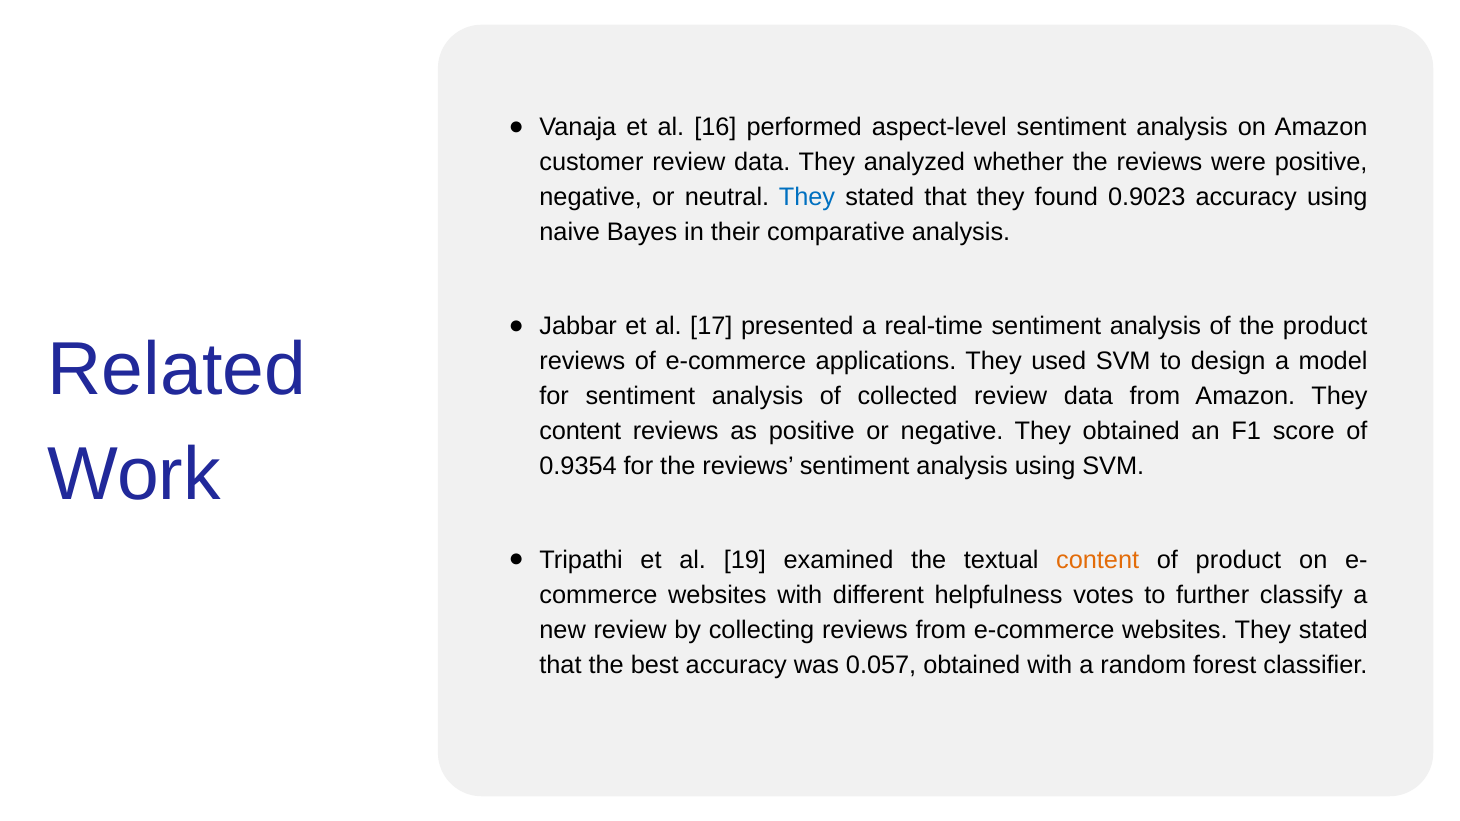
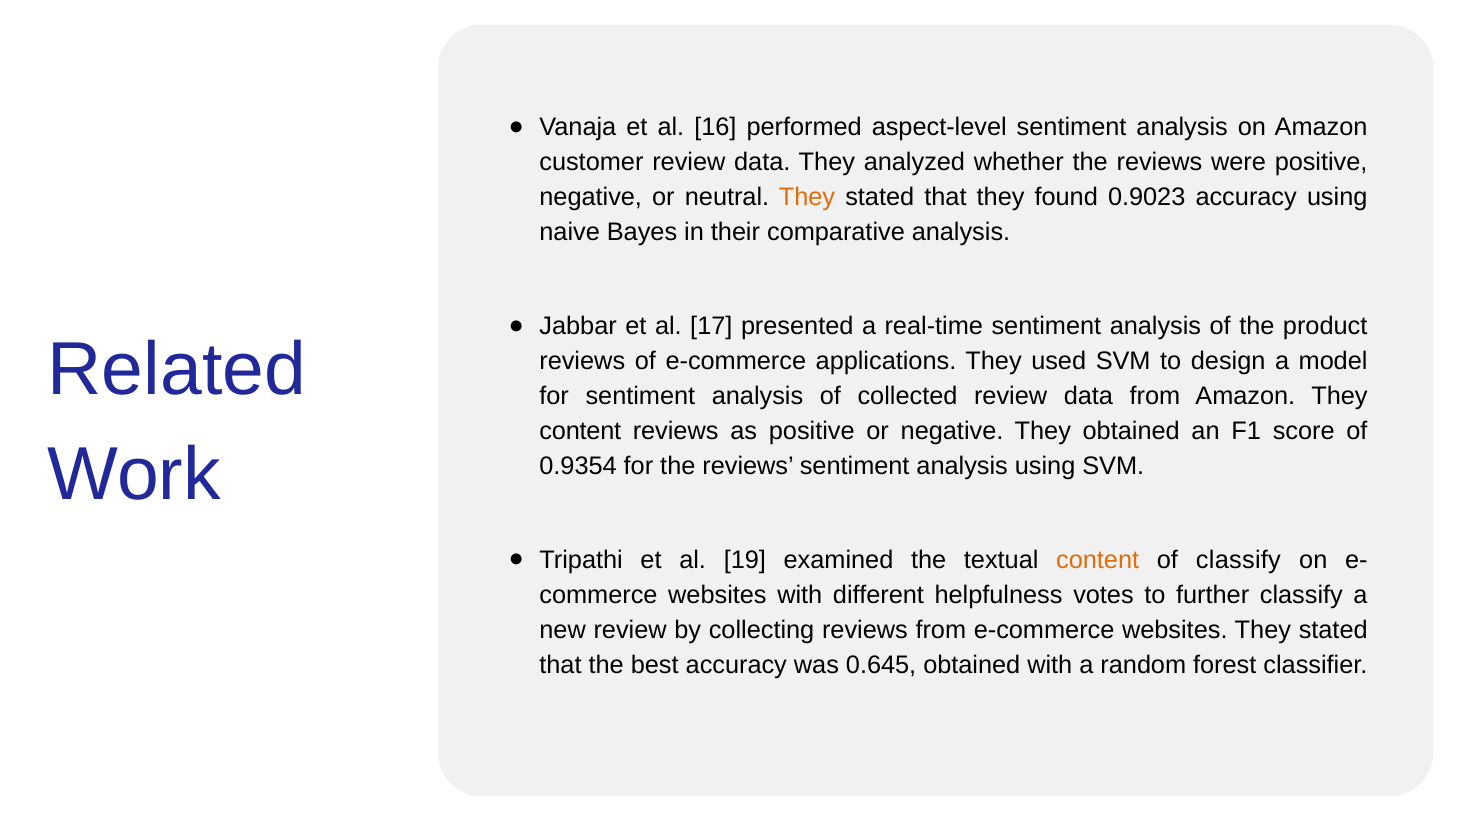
They colour: blue -> orange (807, 197)
of product: product -> classify (1238, 560)
0.057: 0.057 -> 0.645 (881, 665)
